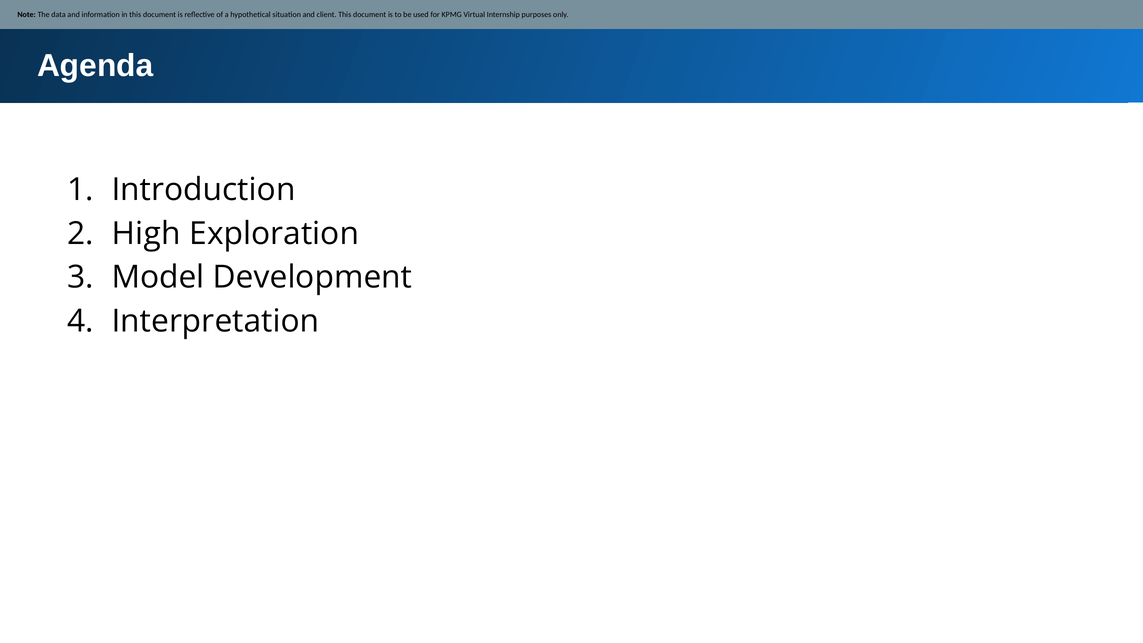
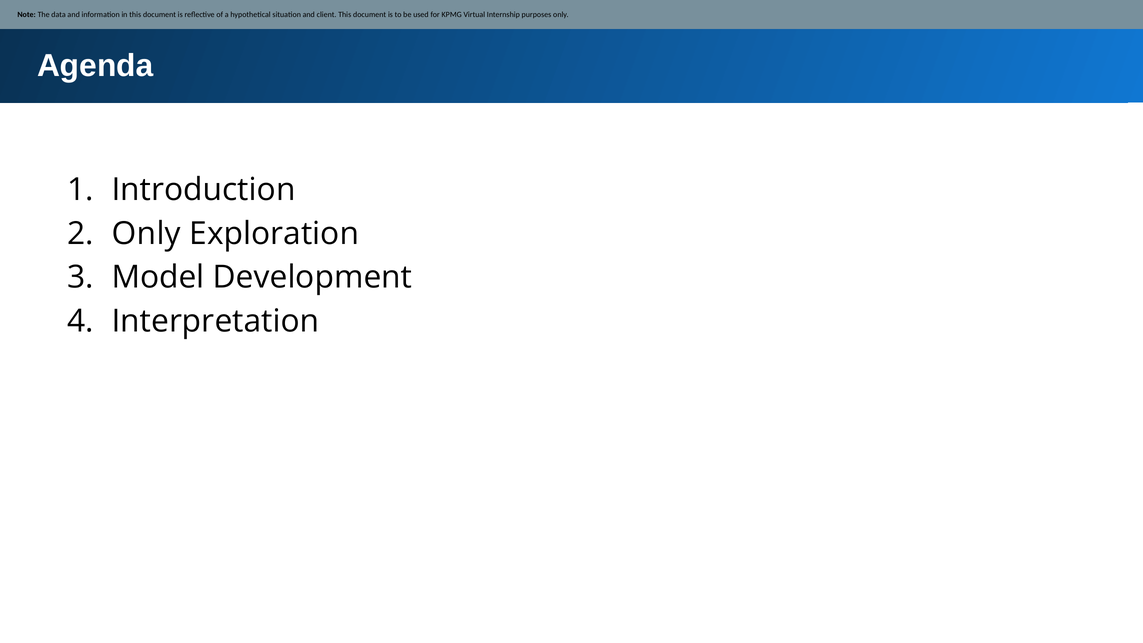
High: High -> Only (146, 234)
